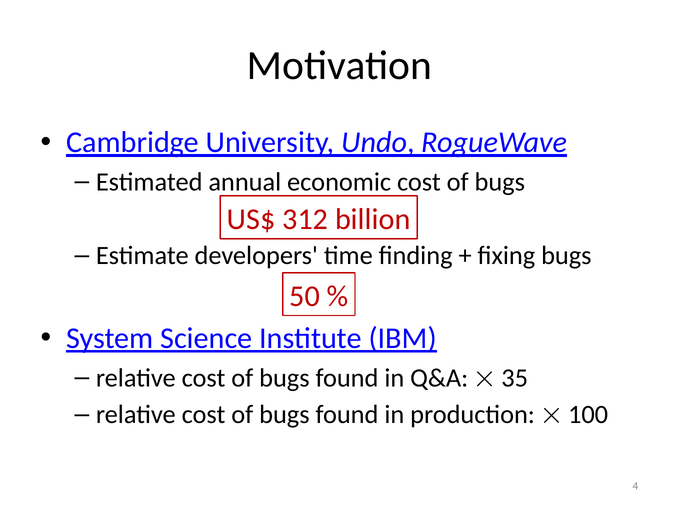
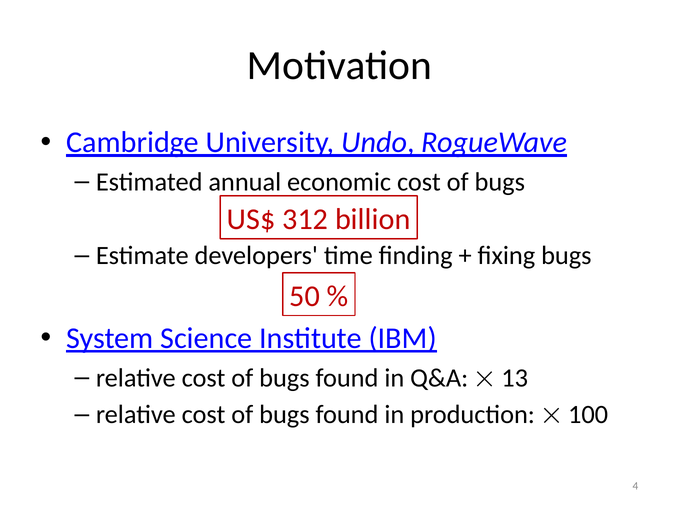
35: 35 -> 13 (515, 378)
